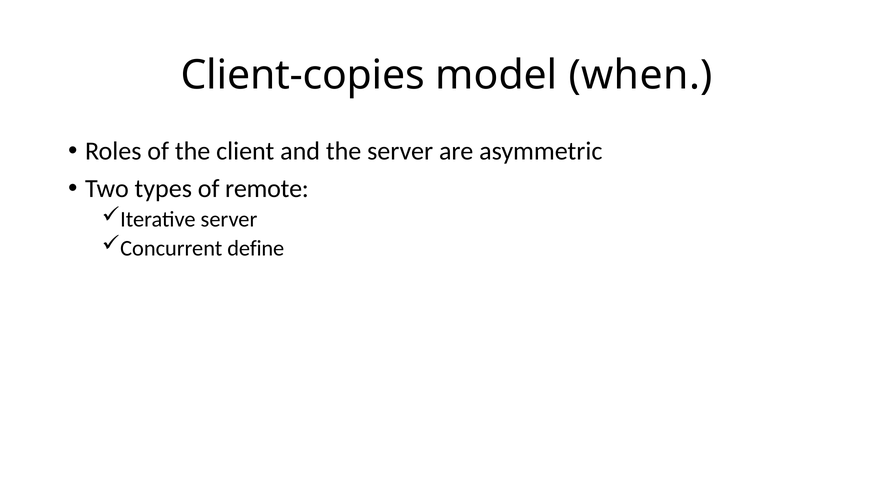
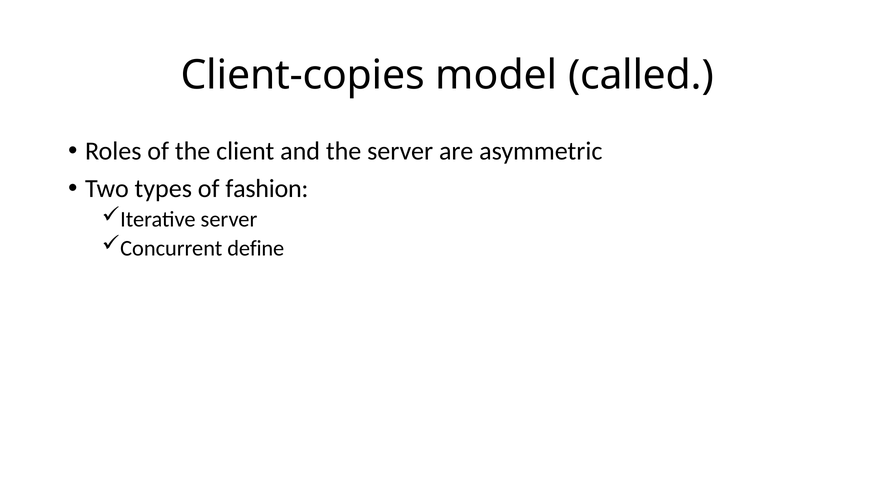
when: when -> called (641, 75)
remote: remote -> fashion (267, 189)
